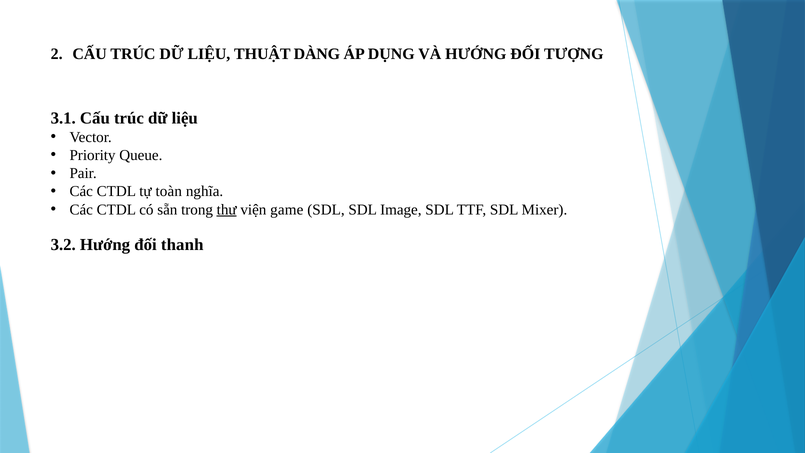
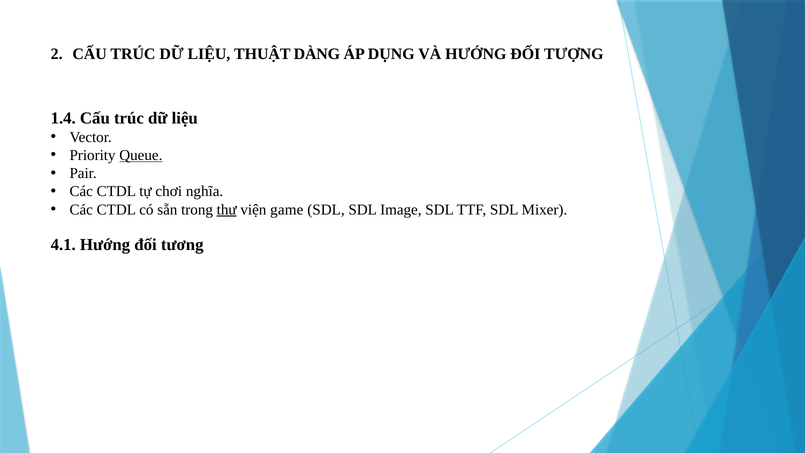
3.1: 3.1 -> 1.4 (63, 118)
Queue underline: none -> present (141, 155)
toàn: toàn -> chơi (169, 191)
3.2: 3.2 -> 4.1 (63, 245)
thanh: thanh -> tương (182, 245)
